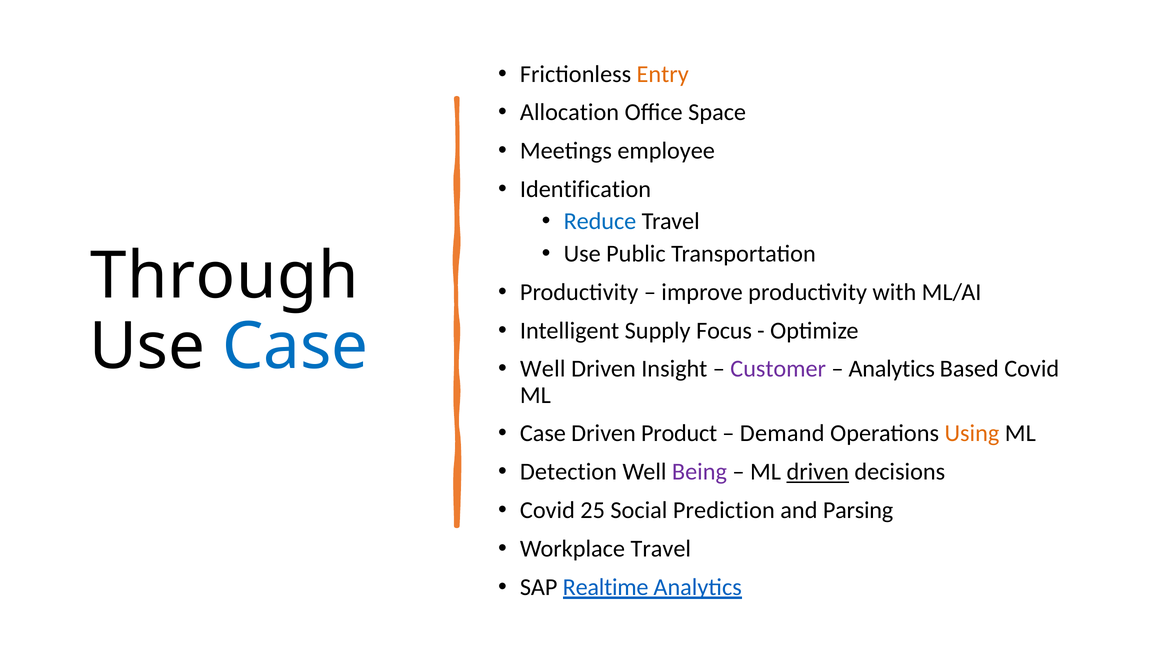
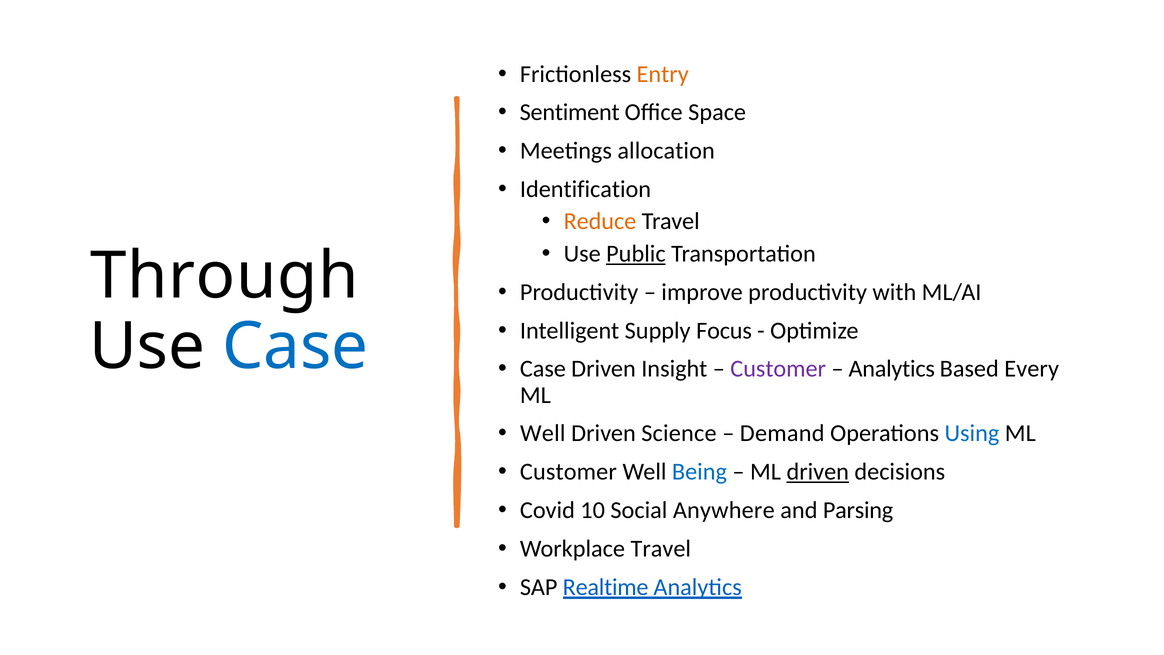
Allocation: Allocation -> Sentiment (570, 112)
employee: employee -> allocation (666, 151)
Reduce colour: blue -> orange (600, 221)
Public underline: none -> present (636, 254)
Well: Well -> Case (543, 369)
Based Covid: Covid -> Every (1032, 369)
Case: Case -> Well (543, 433)
Product: Product -> Science (679, 433)
Using colour: orange -> blue (972, 433)
Detection: Detection -> Customer (568, 472)
Being colour: purple -> blue (699, 472)
25: 25 -> 10 (593, 510)
Prediction: Prediction -> Anywhere (724, 510)
